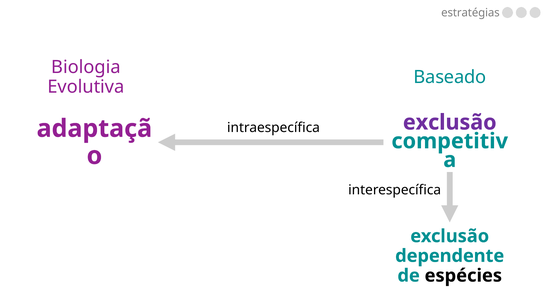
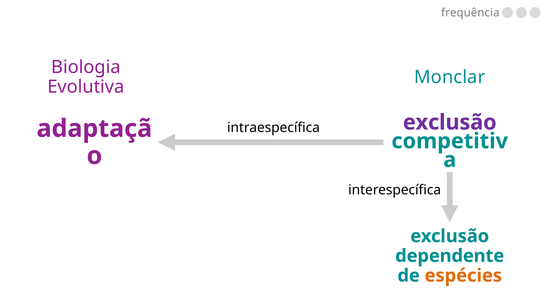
estratégias: estratégias -> frequência (470, 13)
Baseado: Baseado -> Monclar (450, 77)
espécies colour: black -> orange (463, 275)
